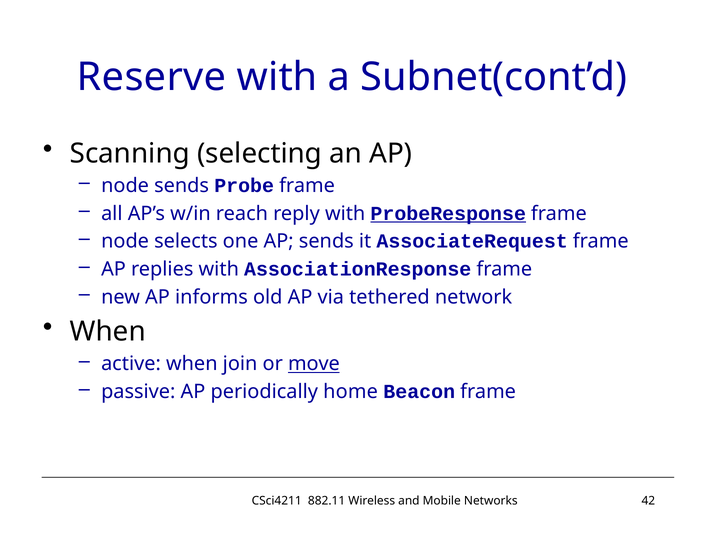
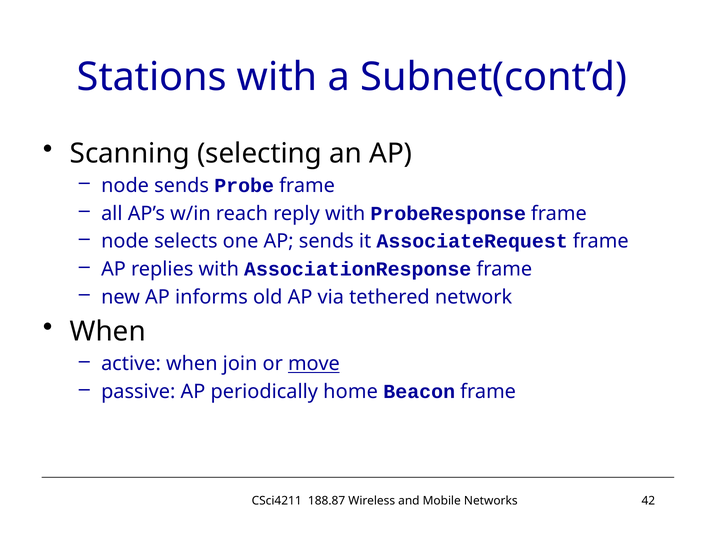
Reserve: Reserve -> Stations (152, 77)
ProbeResponse underline: present -> none (448, 213)
882.11: 882.11 -> 188.87 (327, 501)
